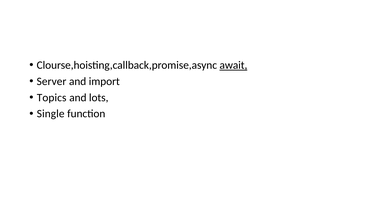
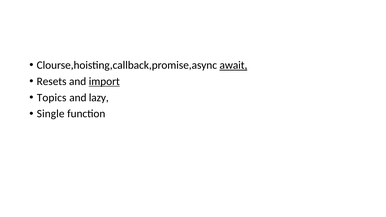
Server: Server -> Resets (52, 81)
import underline: none -> present (104, 81)
lots: lots -> lazy (99, 98)
